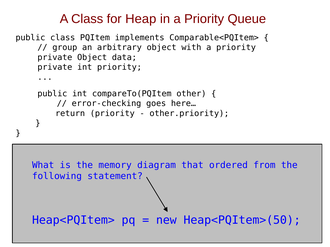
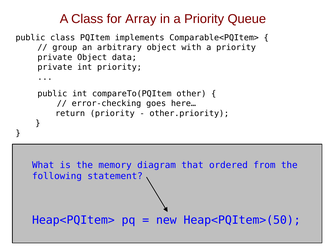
Heap: Heap -> Array (141, 19)
